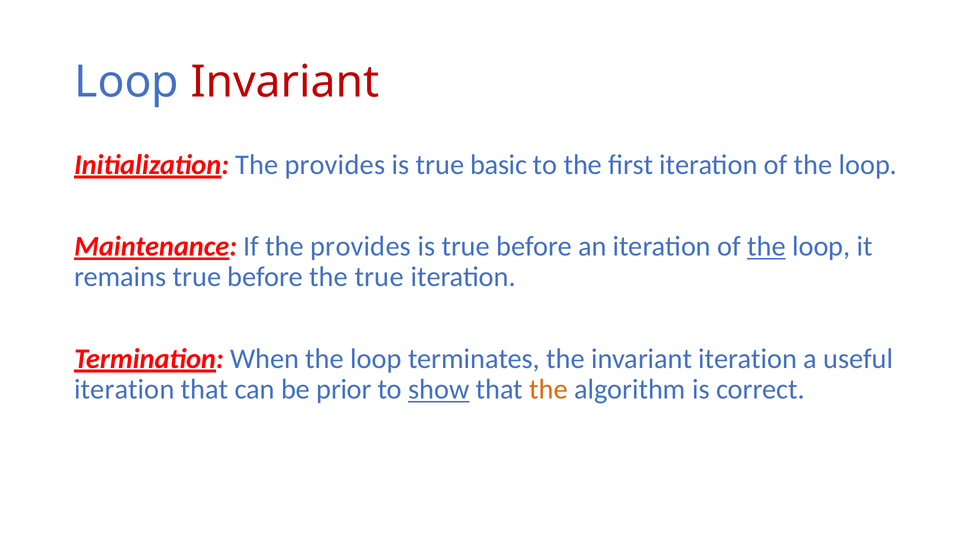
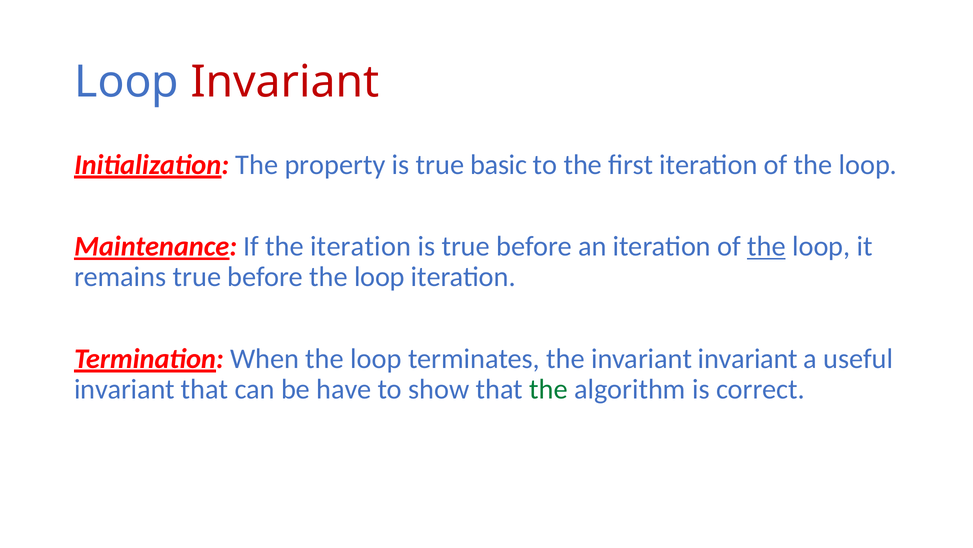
Initialization The provides: provides -> property (335, 165)
If the provides: provides -> iteration (361, 246)
before the true: true -> loop (379, 277)
invariant iteration: iteration -> invariant (748, 358)
iteration: iteration -> invariant (124, 389)
prior: prior -> have (344, 389)
show underline: present -> none (439, 389)
the colour: orange -> green (549, 389)
